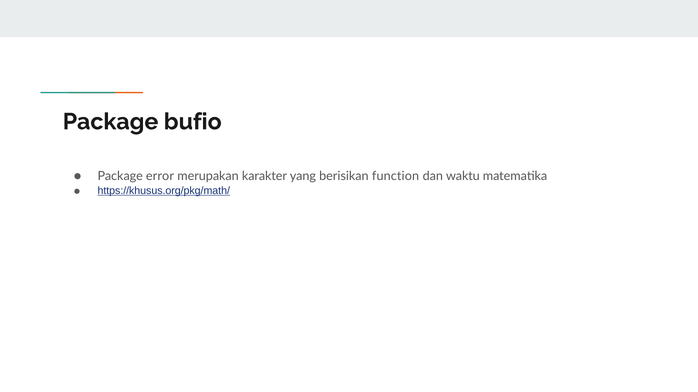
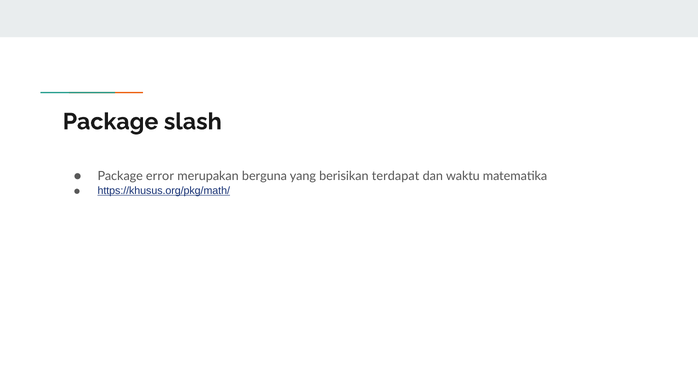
bufio: bufio -> slash (193, 122)
karakter: karakter -> berguna (264, 176)
function: function -> terdapat (396, 176)
